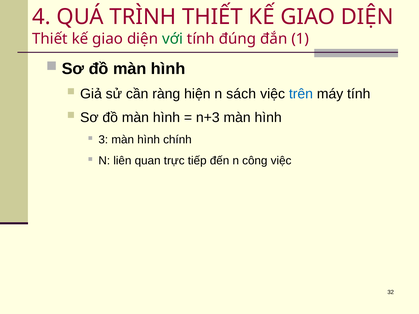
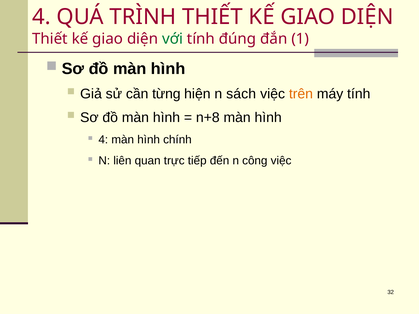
ràng: ràng -> từng (166, 94)
trên colour: blue -> orange (301, 94)
n+3: n+3 -> n+8 (208, 118)
3: 3 -> 4 (103, 140)
